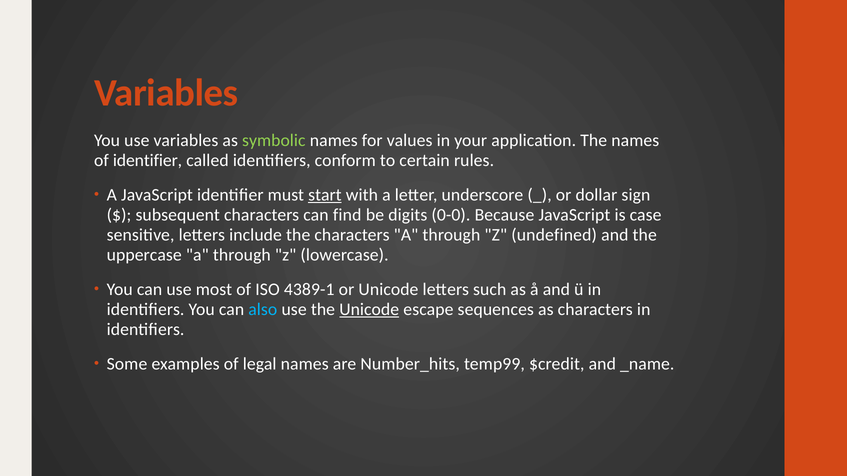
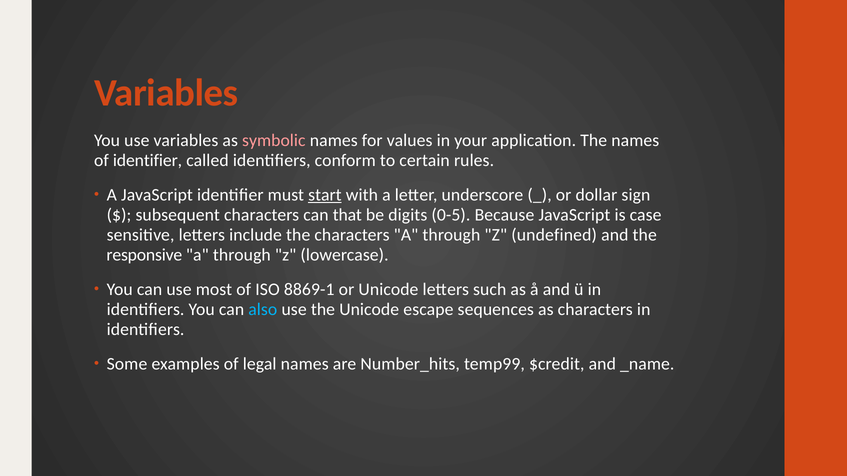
symbolic colour: light green -> pink (274, 141)
find: find -> that (347, 215)
0-0: 0-0 -> 0-5 (451, 215)
uppercase: uppercase -> responsive (144, 255)
4389-1: 4389-1 -> 8869-1 (309, 290)
Unicode underline: present -> none (369, 310)
